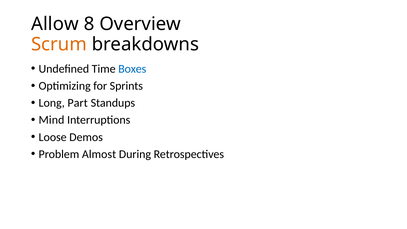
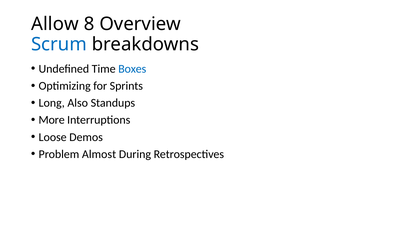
Scrum colour: orange -> blue (59, 44)
Part: Part -> Also (78, 103)
Mind: Mind -> More (52, 120)
